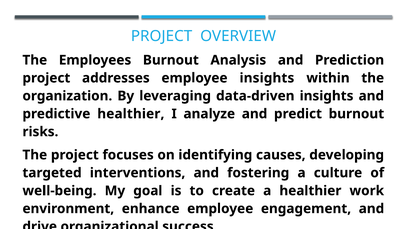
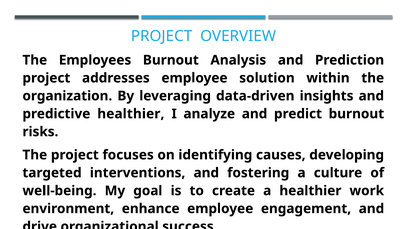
employee insights: insights -> solution (267, 78)
